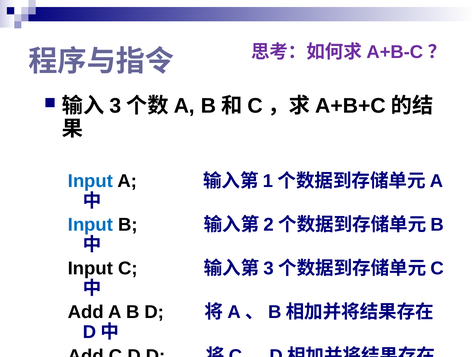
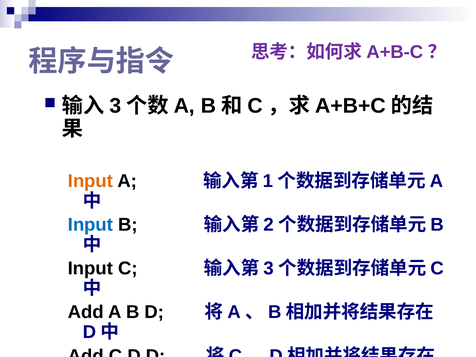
Input colour: blue -> orange (90, 181)
